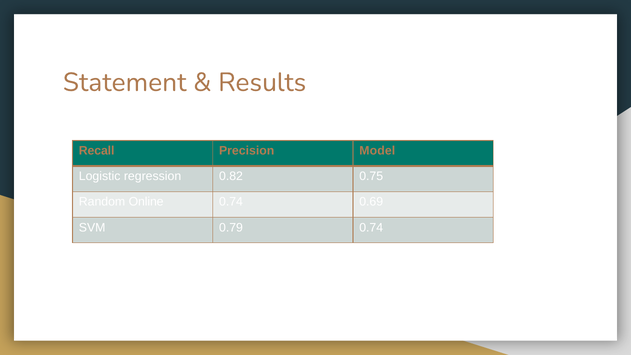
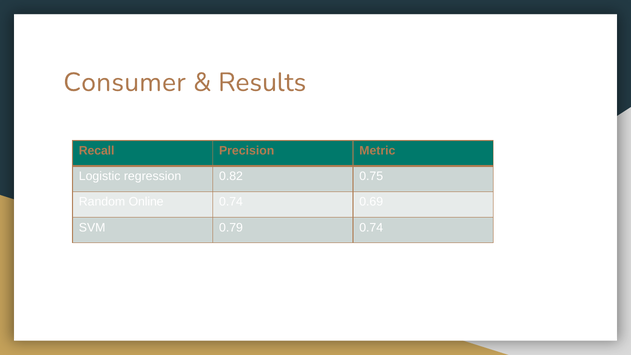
Statement: Statement -> Consumer (125, 82)
Model: Model -> Metric (377, 151)
